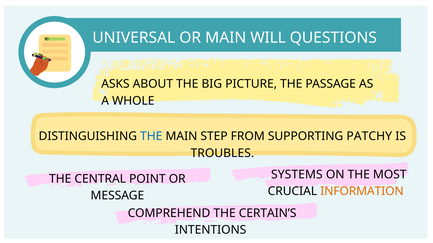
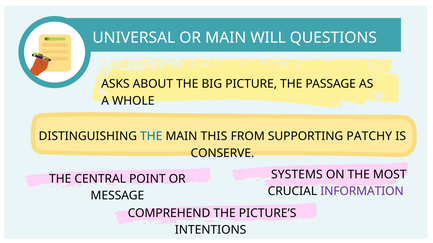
STEP: STEP -> THIS (214, 137)
TROUBLES: TROUBLES -> CONSERVE (222, 153)
INFORMATION colour: orange -> purple (362, 192)
CERTAIN’S: CERTAIN’S -> PICTURE’S (268, 214)
